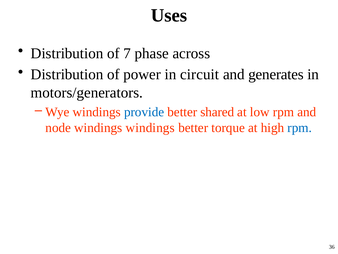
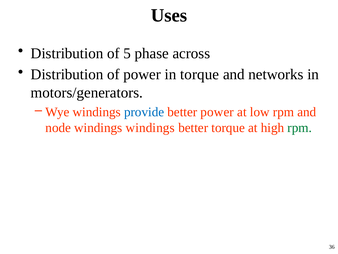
7: 7 -> 5 (127, 53)
in circuit: circuit -> torque (200, 74)
generates: generates -> networks (276, 74)
better shared: shared -> power (217, 112)
rpm colour: blue -> green (300, 128)
